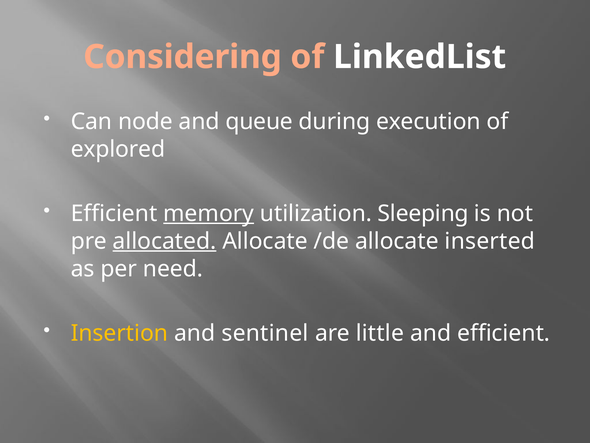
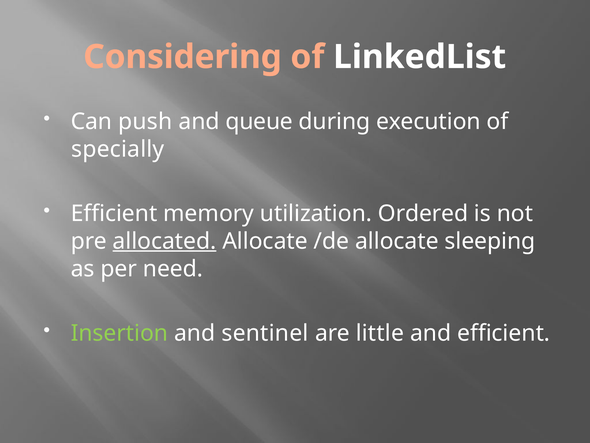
node: node -> push (145, 122)
explored: explored -> specially (118, 149)
memory underline: present -> none (209, 213)
Sleeping: Sleeping -> Ordered (423, 213)
inserted: inserted -> sleeping (490, 241)
Insertion colour: yellow -> light green (119, 333)
